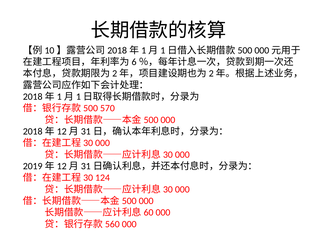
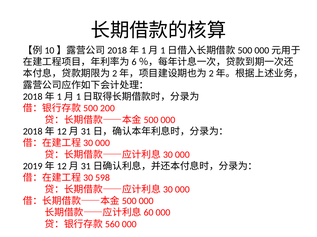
570: 570 -> 200 (107, 109)
124: 124 -> 598 (103, 178)
